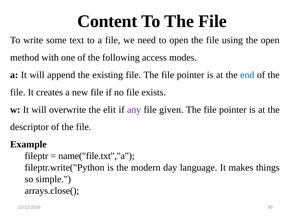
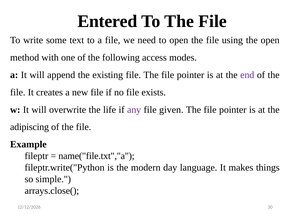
Content: Content -> Entered (107, 21)
end colour: blue -> purple (247, 75)
elit: elit -> life (110, 110)
descriptor: descriptor -> adipiscing (30, 127)
